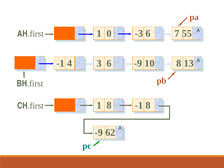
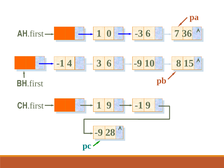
55: 55 -> 36 (187, 33)
13: 13 -> 15 (189, 63)
1 8: 8 -> 9 (109, 105)
-1 8: 8 -> 9 (148, 105)
62: 62 -> 28 (110, 133)
